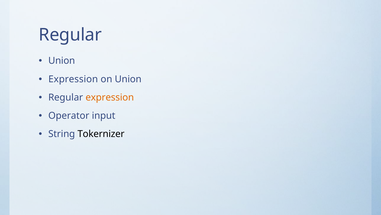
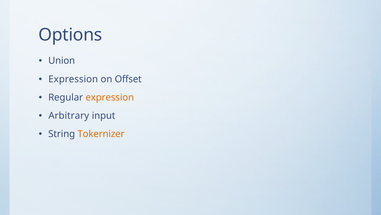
Regular: Regular -> Options (70, 35)
on Union: Union -> Offset (128, 79)
Operator: Operator -> Arbitrary (69, 115)
Tokernizer colour: black -> orange (101, 134)
